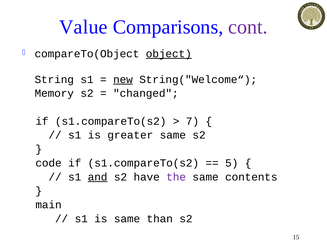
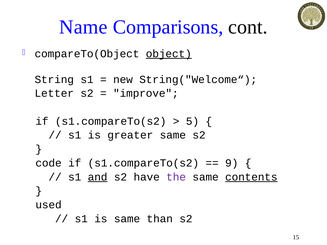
Value: Value -> Name (83, 27)
cont colour: purple -> black (248, 27)
new underline: present -> none (123, 80)
Memory: Memory -> Letter (54, 93)
changed: changed -> improve (146, 93)
7: 7 -> 5 (192, 121)
5: 5 -> 9 (232, 163)
contents underline: none -> present (251, 177)
main: main -> used (49, 205)
